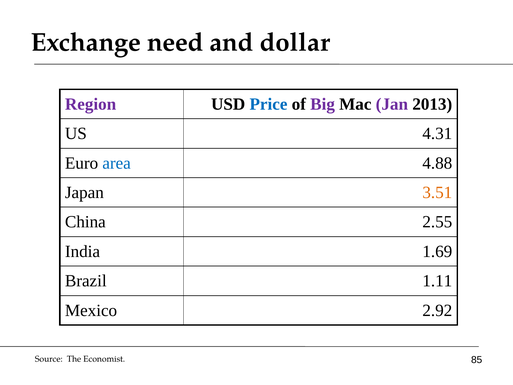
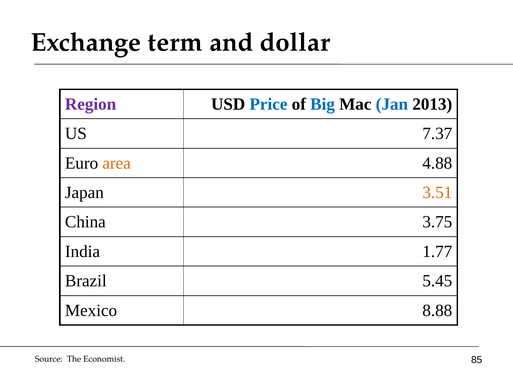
need: need -> term (175, 42)
Big colour: purple -> blue (323, 104)
Jan colour: purple -> blue (392, 104)
4.31: 4.31 -> 7.37 (437, 134)
area colour: blue -> orange (117, 163)
2.55: 2.55 -> 3.75 (437, 222)
1.69: 1.69 -> 1.77 (437, 251)
1.11: 1.11 -> 5.45 (437, 281)
2.92: 2.92 -> 8.88 (437, 310)
